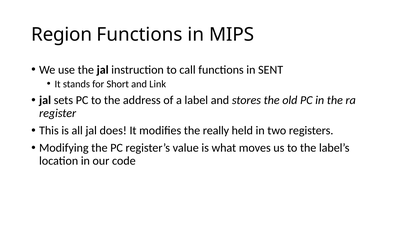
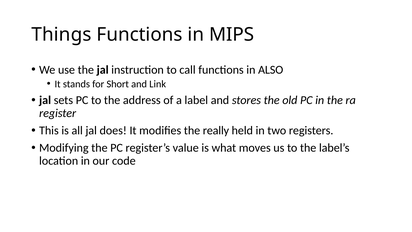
Region: Region -> Things (62, 35)
SENT: SENT -> ALSO (271, 70)
